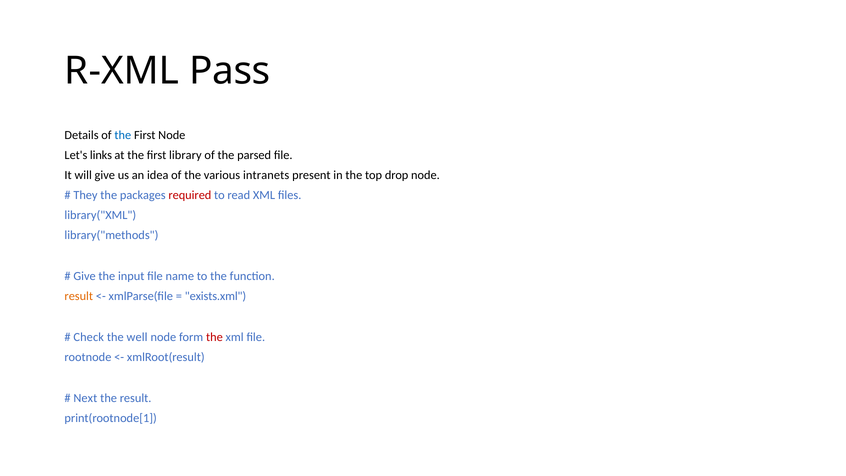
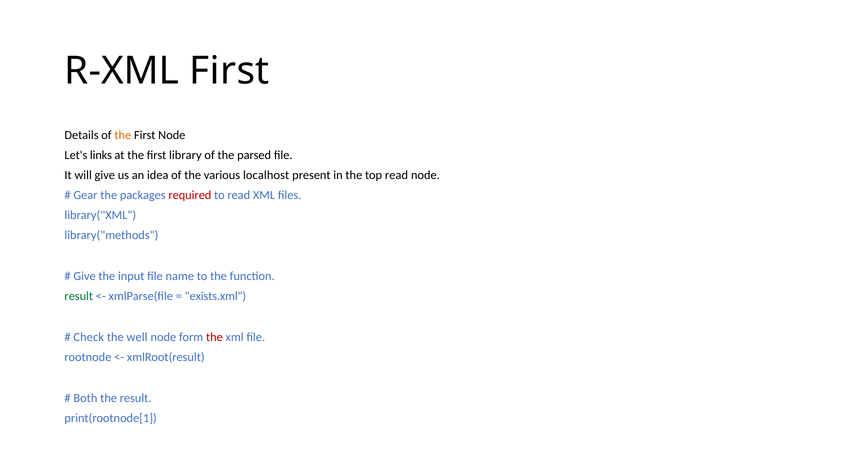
R-XML Pass: Pass -> First (229, 71)
the colour: blue -> orange (123, 135)
intranets: intranets -> localhost (266, 175)
top drop: drop -> read (396, 175)
They: They -> Gear (85, 195)
result colour: orange -> green (79, 296)
Next: Next -> Both (85, 398)
